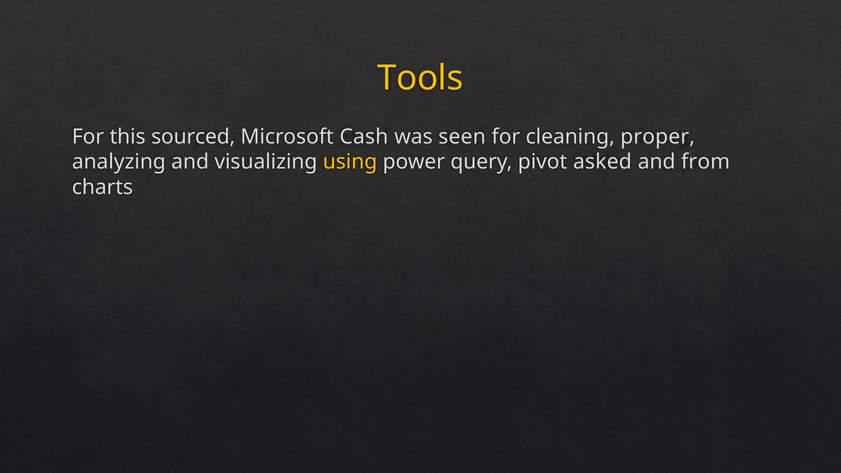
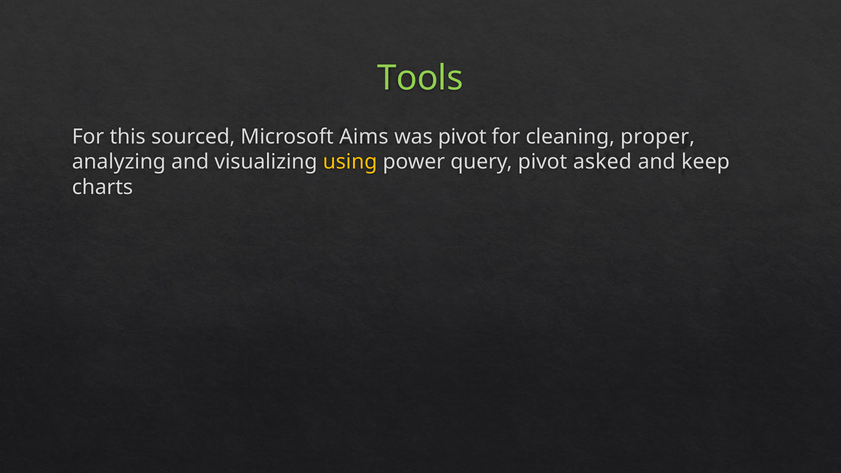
Tools colour: yellow -> light green (420, 78)
Cash: Cash -> Aims (364, 137)
was seen: seen -> pivot (462, 137)
from: from -> keep (706, 162)
